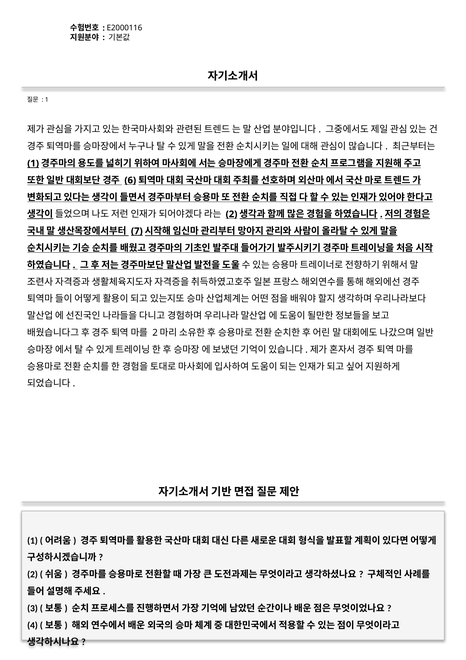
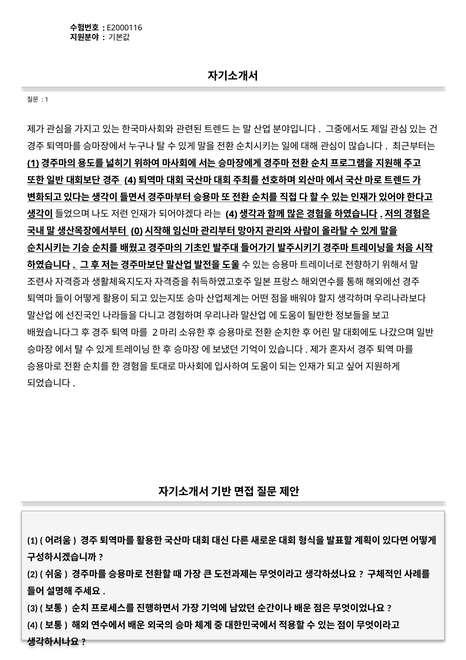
6: 6 -> 4 (130, 180)
2: 2 -> 4 (232, 214)
7: 7 -> 0 (137, 231)
